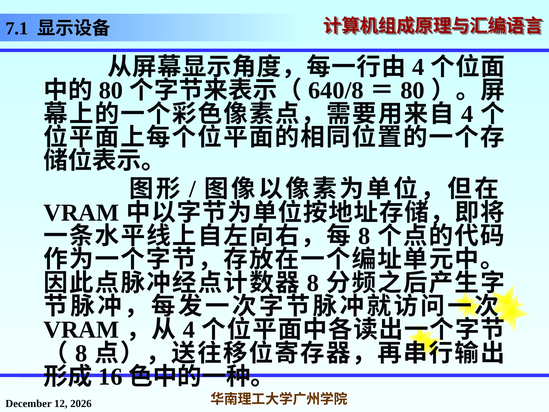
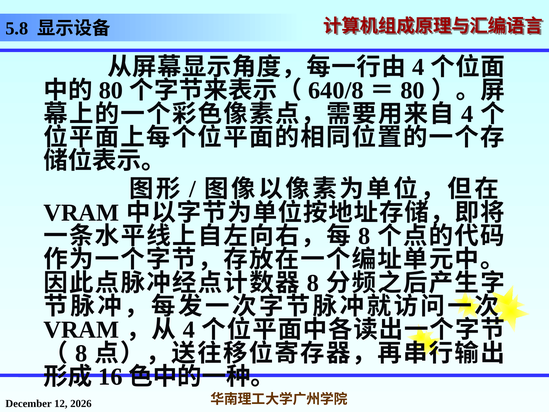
7.1: 7.1 -> 5.8 (17, 28)
